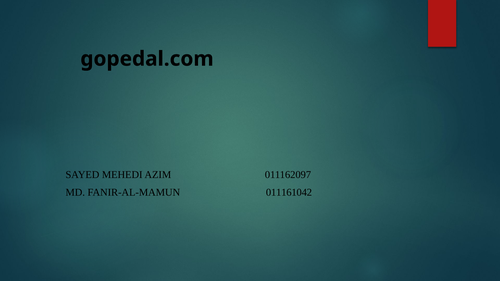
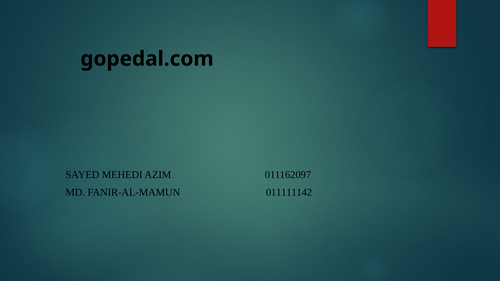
011161042: 011161042 -> 011111142 (289, 193)
